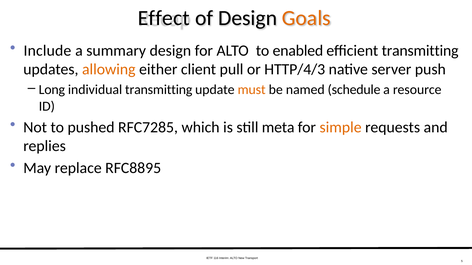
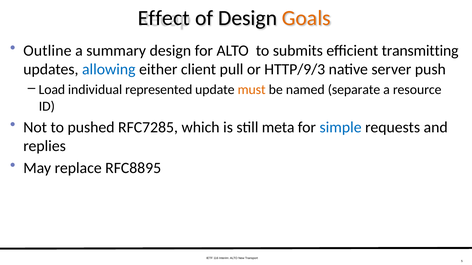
Include: Include -> Outline (47, 51)
enabled: enabled -> submits (298, 51)
allowing colour: orange -> blue (109, 70)
HTTP/4/3: HTTP/4/3 -> HTTP/9/3 (295, 70)
Long: Long -> Load (52, 90)
individual transmitting: transmitting -> represented (159, 90)
schedule: schedule -> separate (354, 90)
simple colour: orange -> blue (341, 127)
